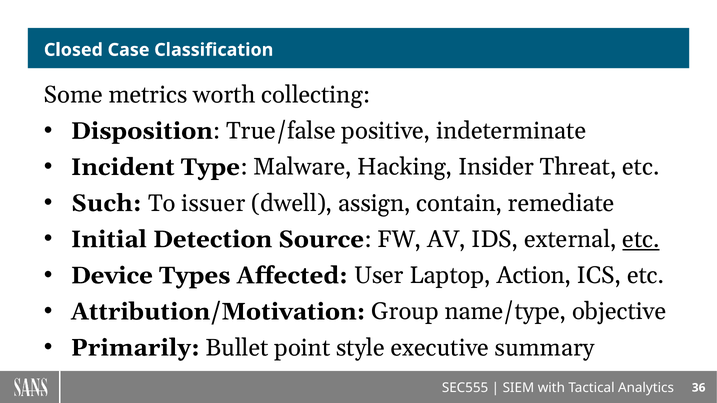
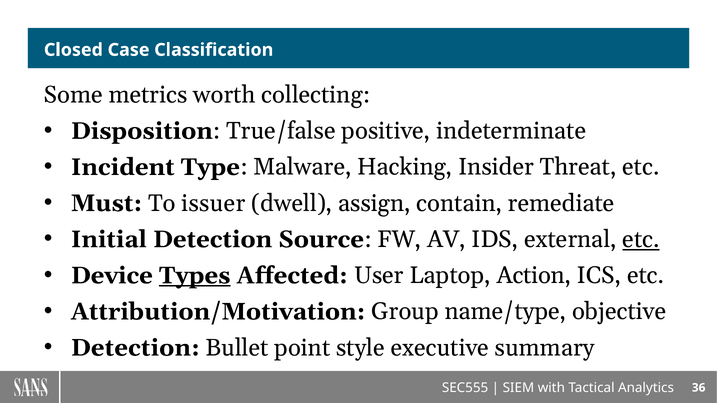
Such: Such -> Must (107, 203)
Types underline: none -> present (195, 276)
Primarily: Primarily -> Detection (135, 348)
